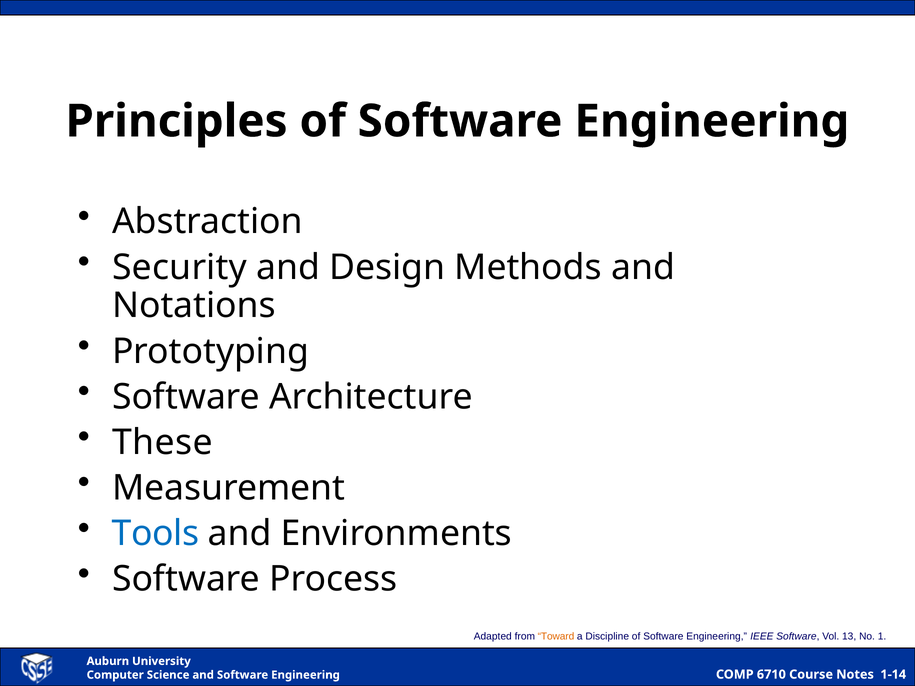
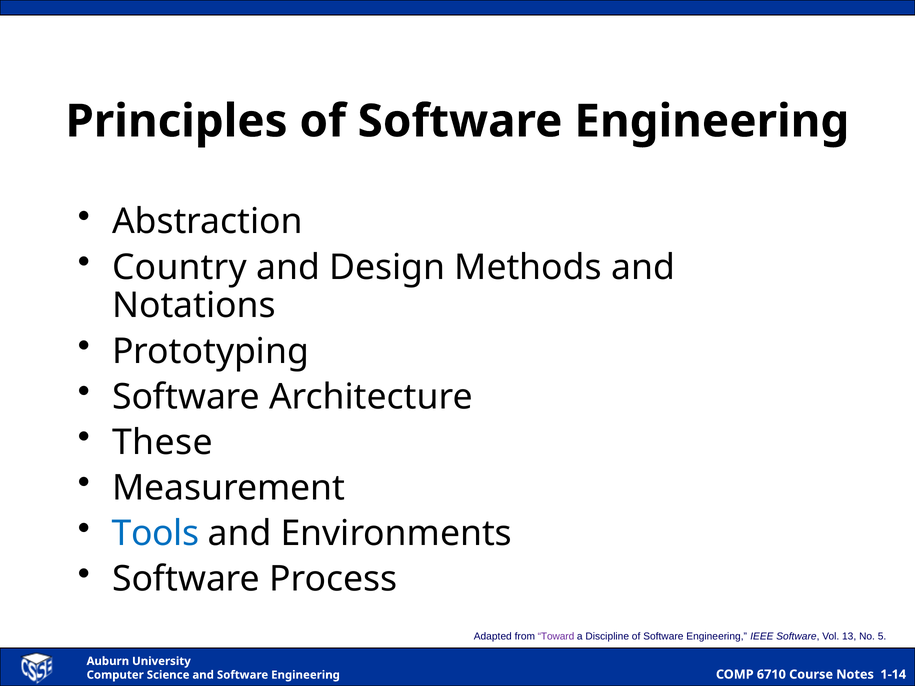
Security: Security -> Country (180, 267)
Toward colour: orange -> purple (556, 637)
1: 1 -> 5 (882, 637)
